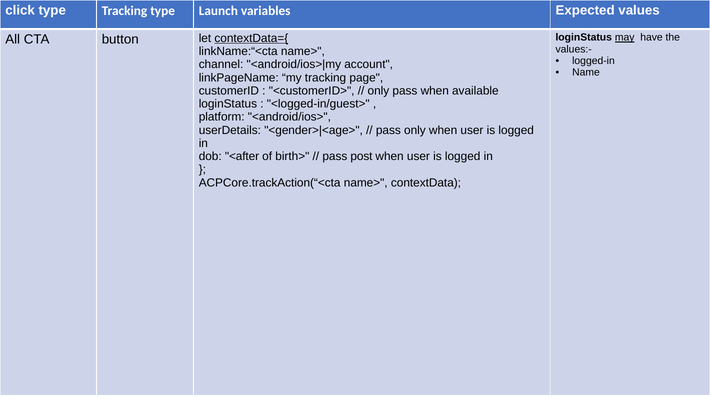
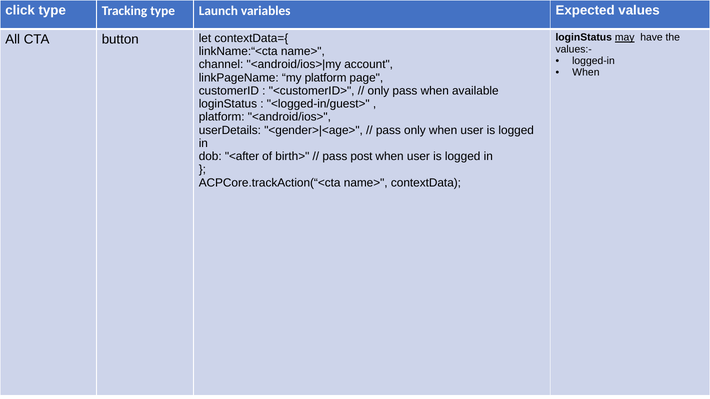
contextData={ underline: present -> none (251, 38)
Name: Name -> When (586, 72)
my tracking: tracking -> platform (326, 78)
